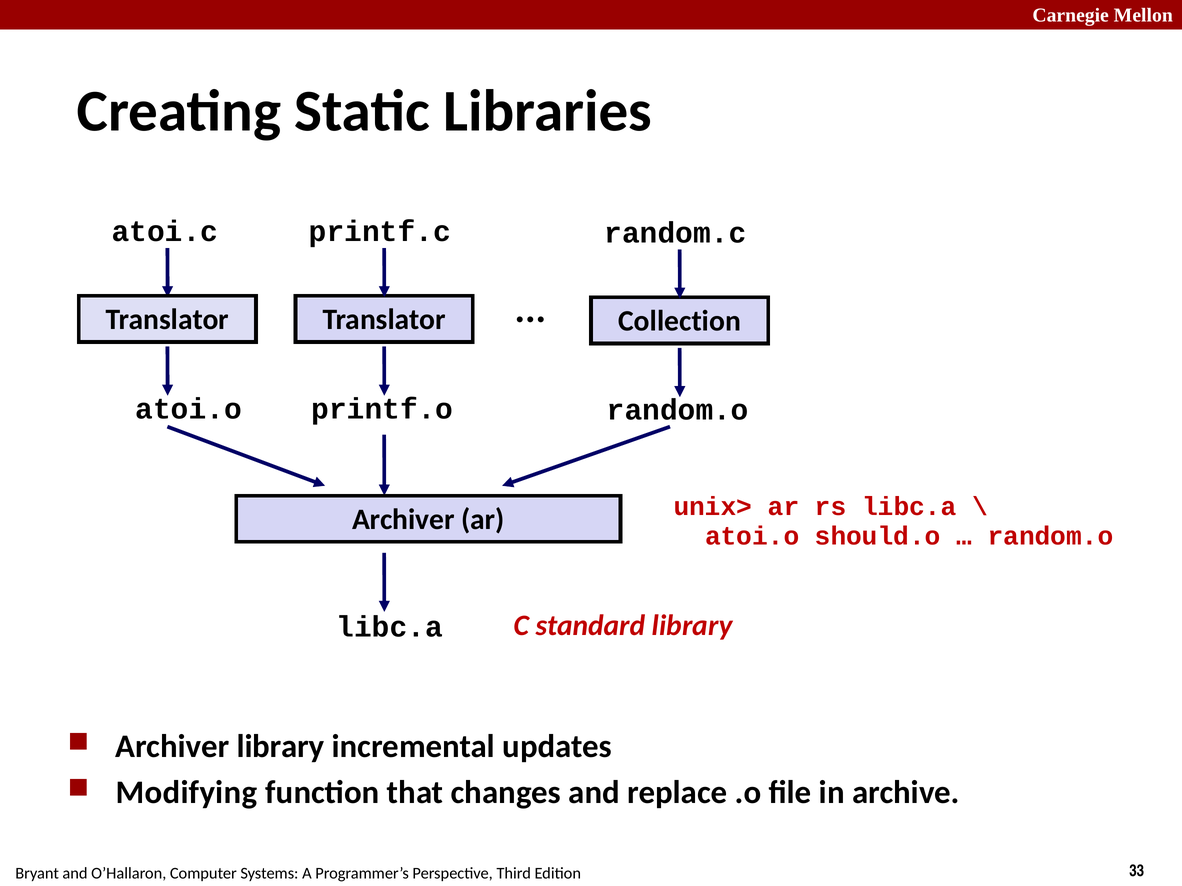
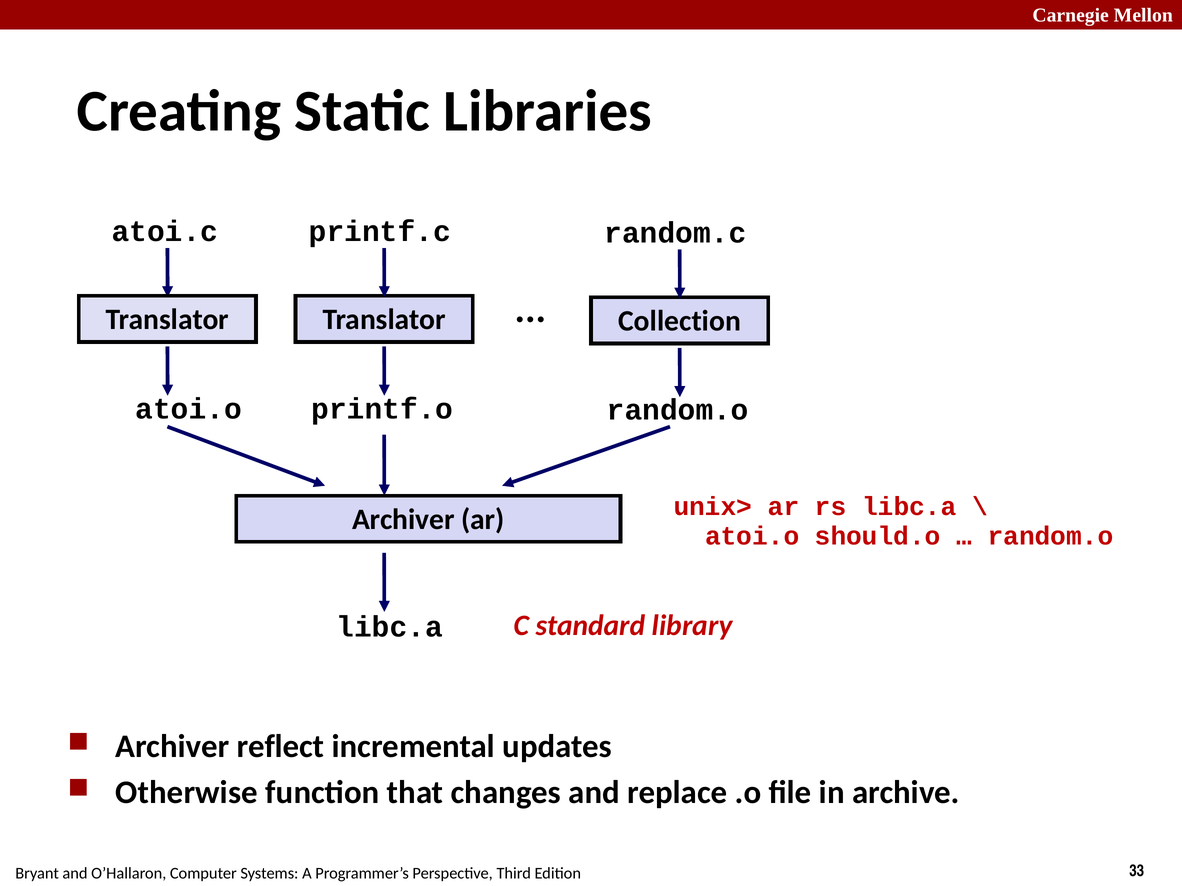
Archiver library: library -> reflect (280, 747)
Modifying: Modifying -> Otherwise (187, 793)
